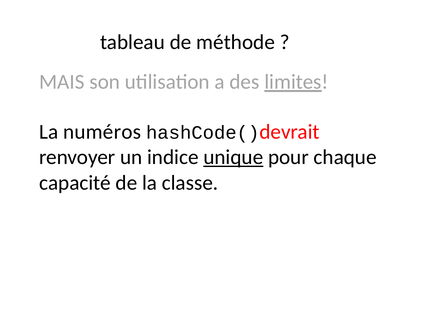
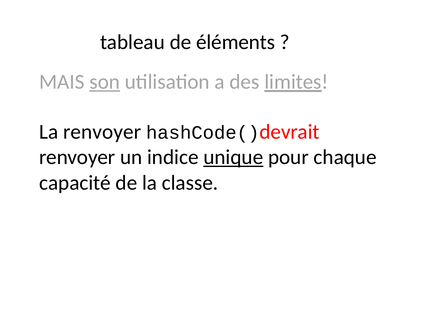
méthode: méthode -> éléments (236, 42)
son underline: none -> present (105, 82)
La numéros: numéros -> renvoyer (102, 132)
